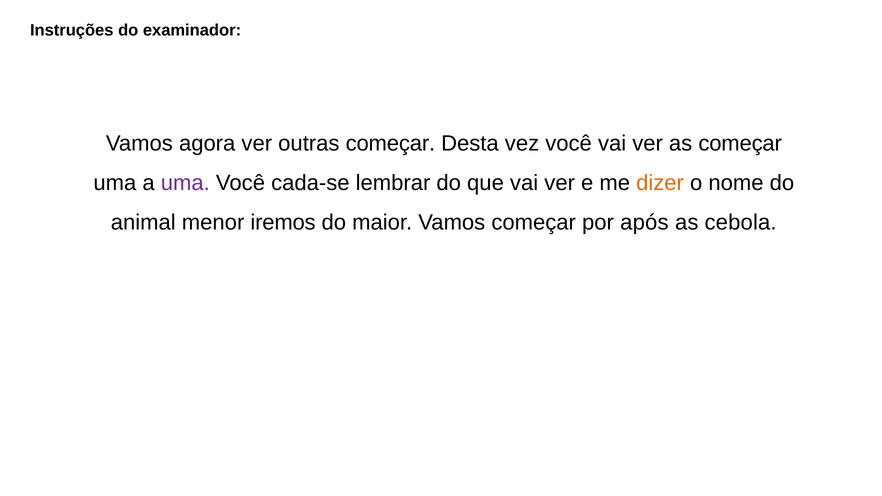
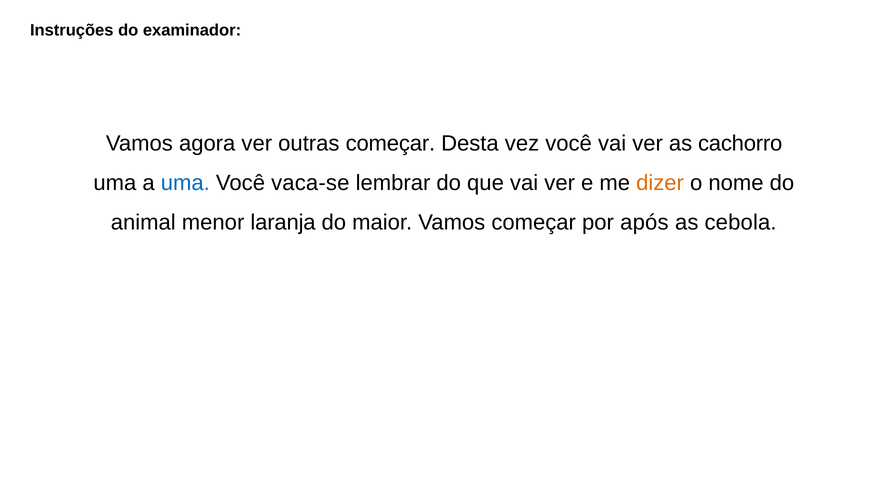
as começar: começar -> cachorro (740, 143)
uma colour: purple -> blue (185, 183)
cada-se: cada-se -> vaca-se (310, 183)
iremos: iremos -> laranja (283, 223)
